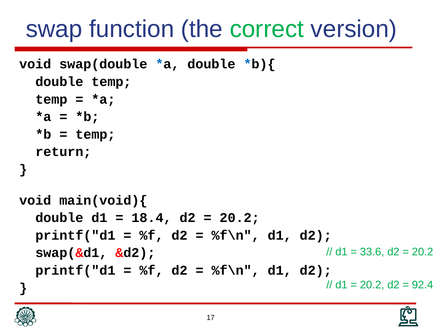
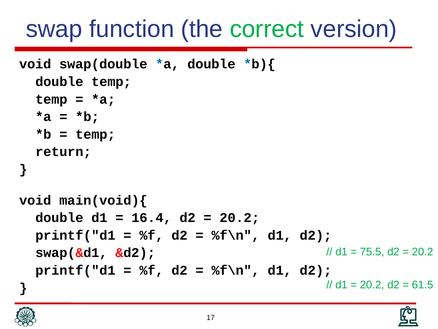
18.4: 18.4 -> 16.4 (151, 218)
33.6: 33.6 -> 75.5 (372, 251)
92.4: 92.4 -> 61.5 (423, 284)
